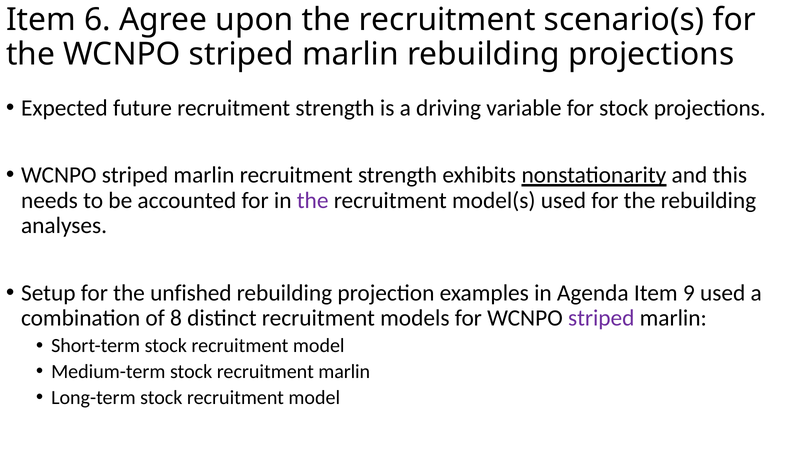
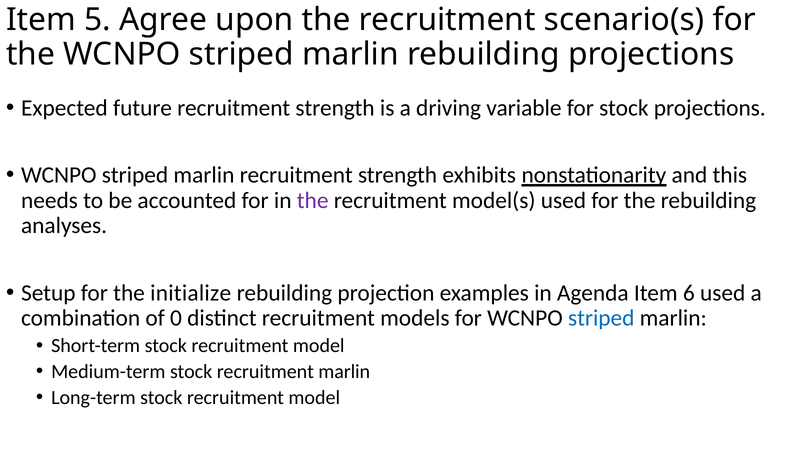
6: 6 -> 5 (97, 20)
unfished: unfished -> initialize (191, 293)
9: 9 -> 6 (689, 293)
8: 8 -> 0 (176, 318)
striped colour: purple -> blue (601, 318)
